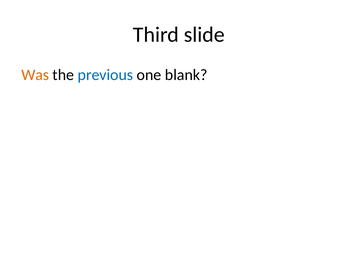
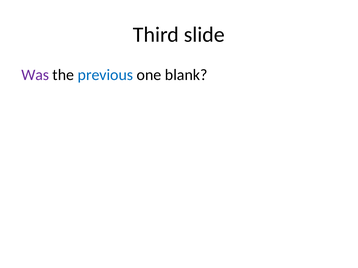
Was colour: orange -> purple (35, 75)
